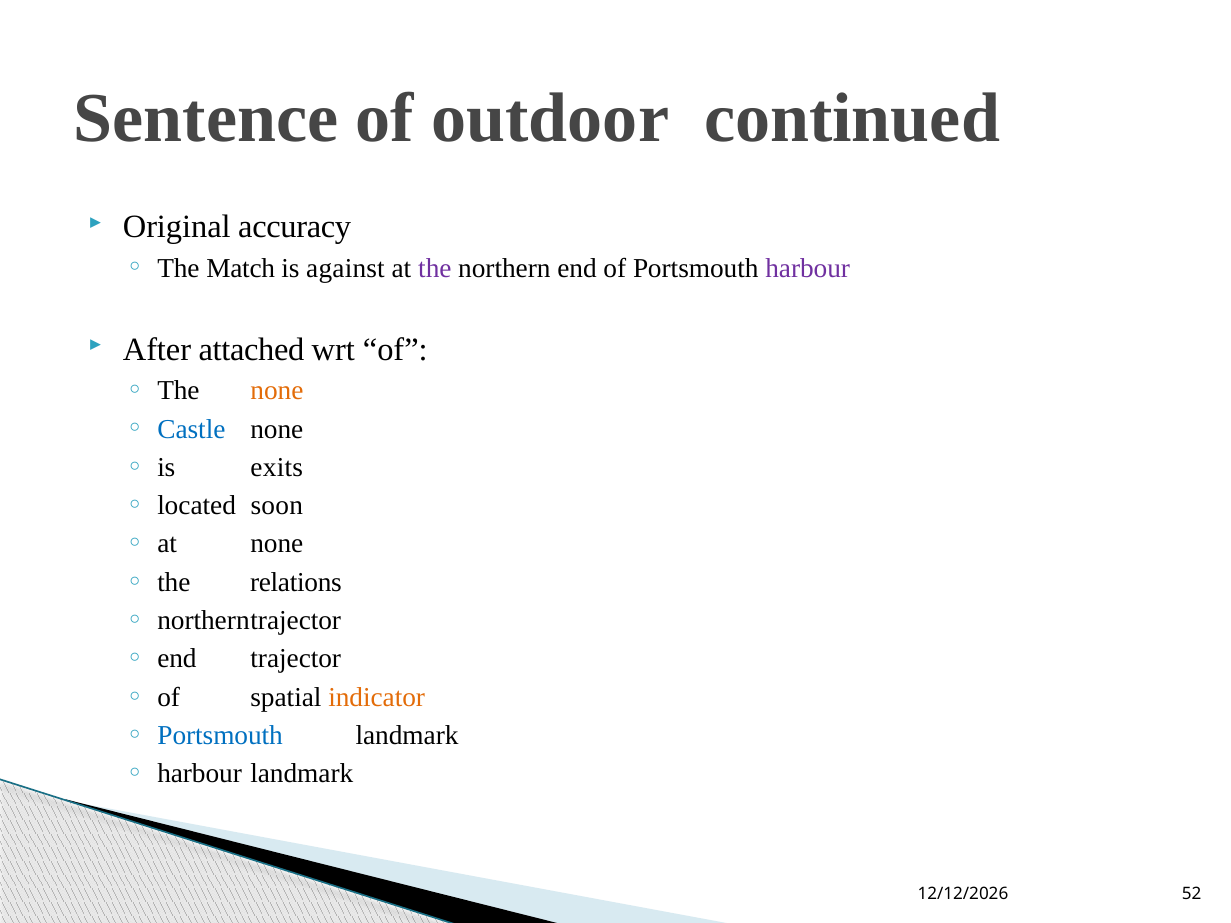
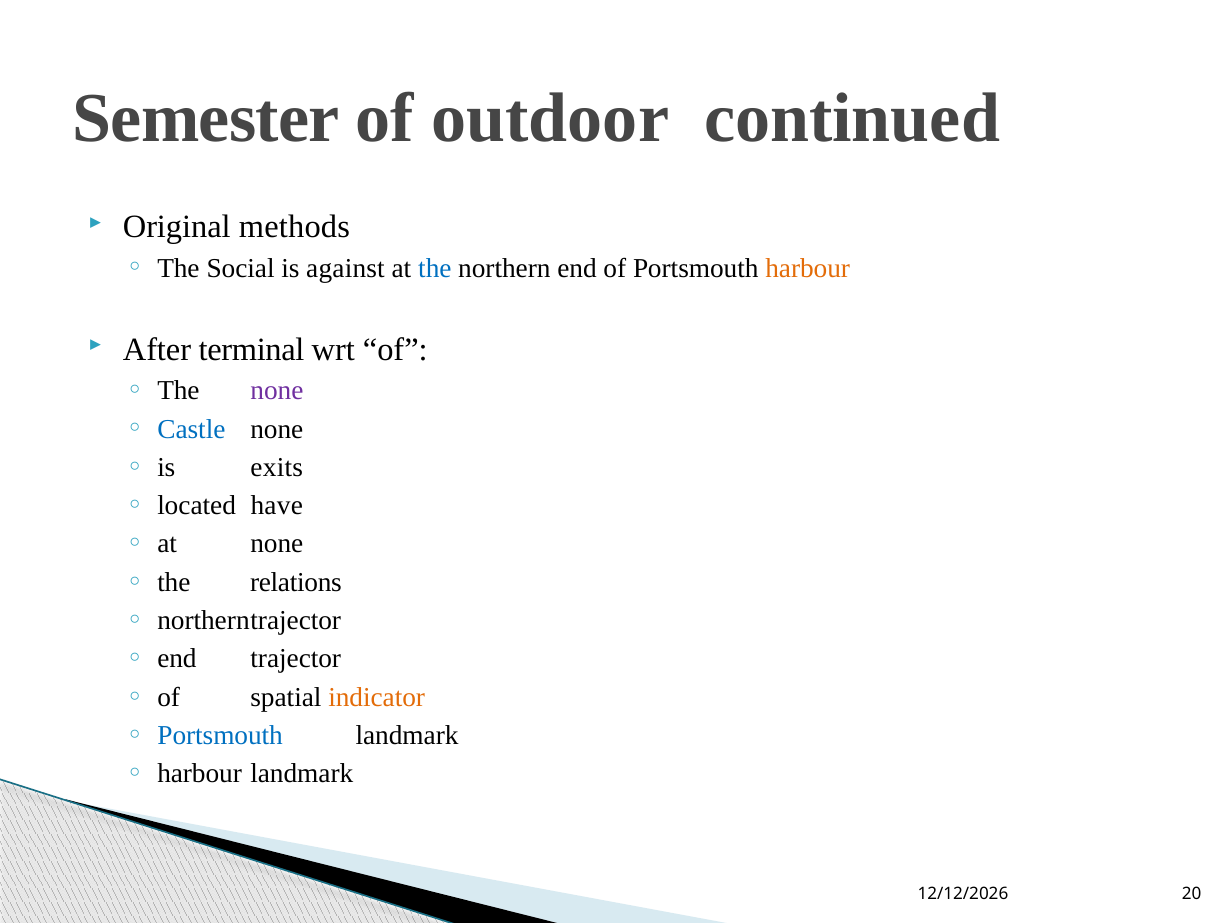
Sentence: Sentence -> Semester (206, 119)
accuracy: accuracy -> methods (294, 227)
Match: Match -> Social (241, 268)
the colour: purple -> blue (435, 268)
harbour colour: purple -> orange (808, 268)
attached: attached -> terminal (252, 350)
none colour: orange -> purple (277, 391)
soon: soon -> have (277, 506)
52: 52 -> 20 (1192, 894)
